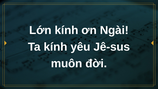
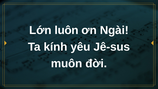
Lớn kính: kính -> luôn (67, 30)
